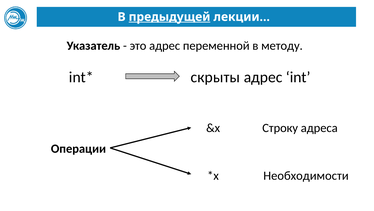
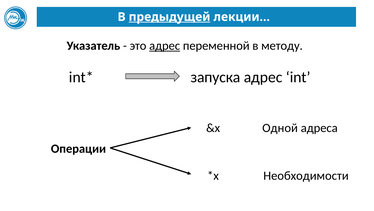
адрес underline: none -> present (165, 46)
скрыты: скрыты -> запуска (216, 77)
Строку: Строку -> Одной (280, 127)
